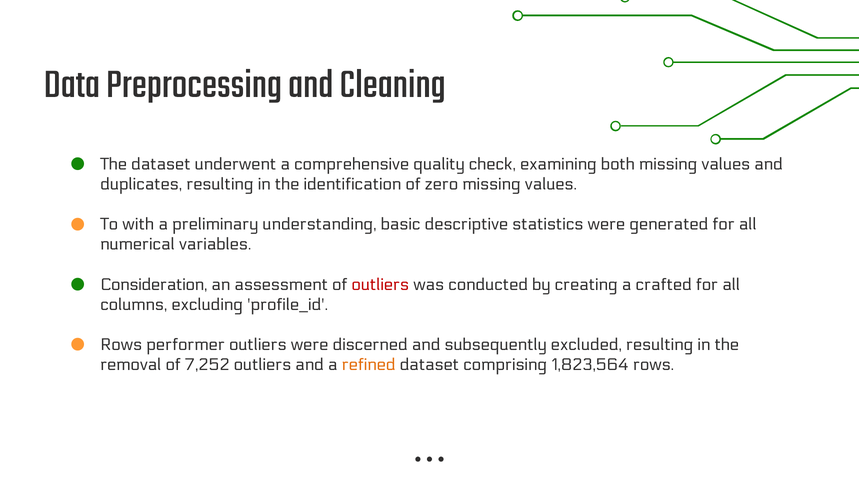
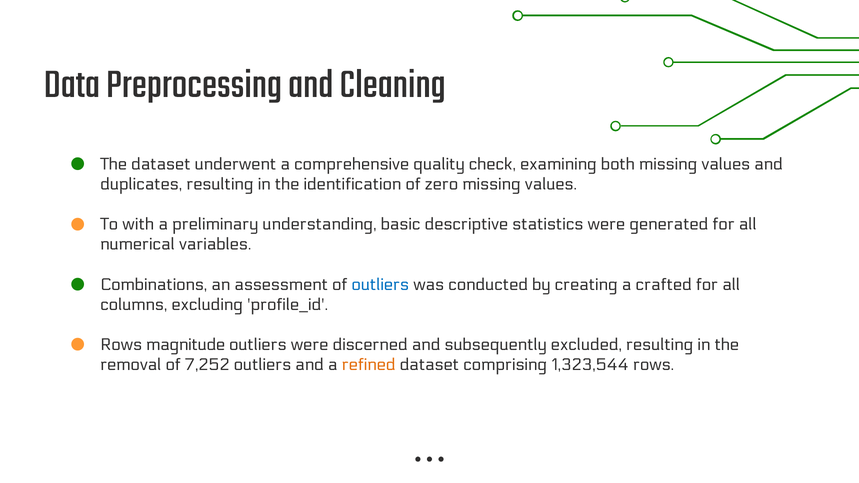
Consideration: Consideration -> Combinations (154, 285)
outliers colour: red -> blue (380, 285)
performer: performer -> magnitude (186, 345)
1,823,564: 1,823,564 -> 1,323,544 (590, 365)
